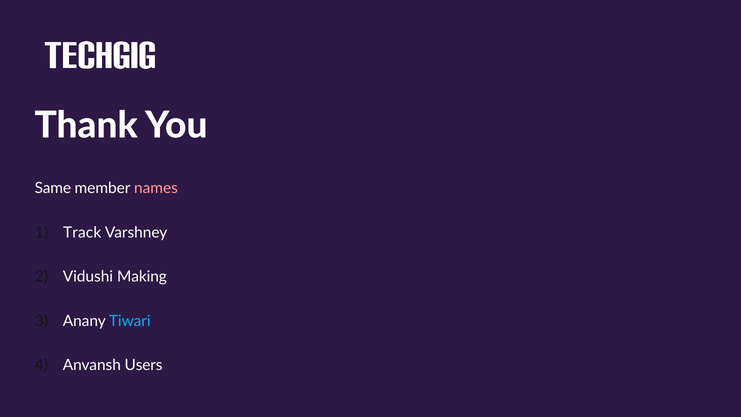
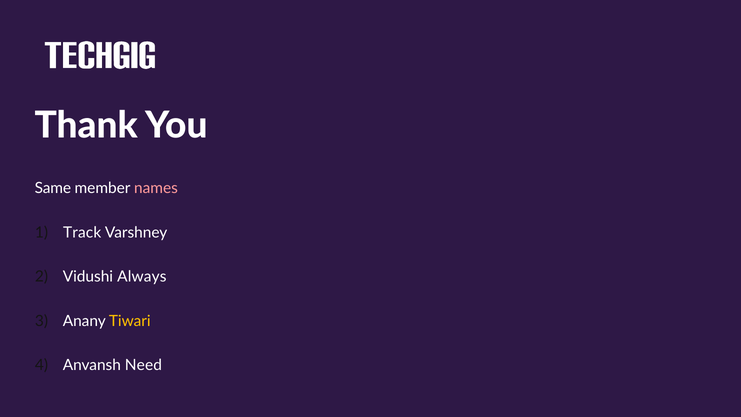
Making: Making -> Always (142, 277)
Tiwari colour: light blue -> yellow (130, 321)
Users: Users -> Need (143, 365)
